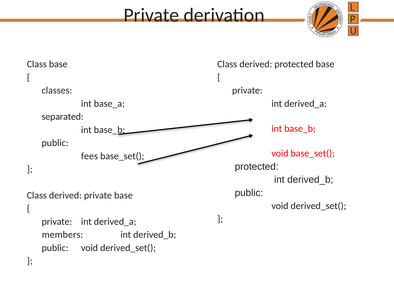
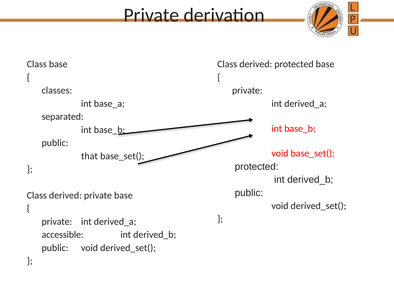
fees: fees -> that (89, 156)
members: members -> accessible (63, 235)
